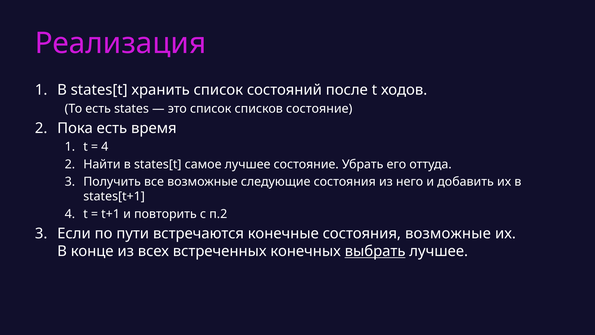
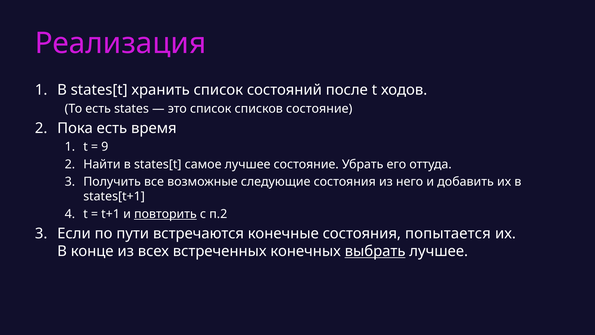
4: 4 -> 9 (105, 147)
повторить underline: none -> present (165, 214)
состояния возможные: возможные -> попытается (448, 233)
